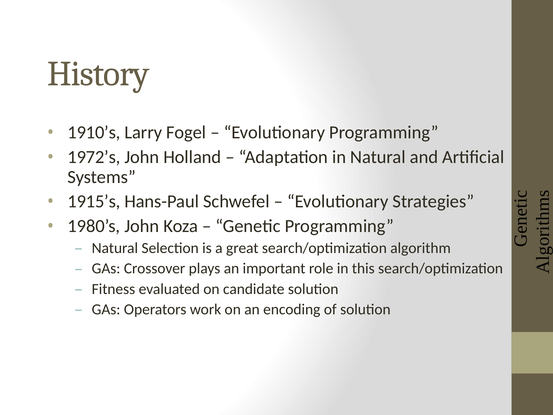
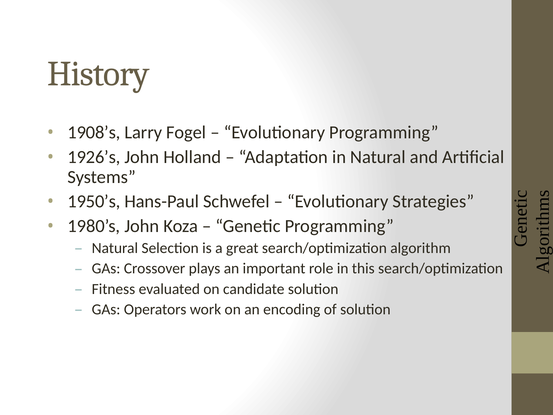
1910’s: 1910’s -> 1908’s (94, 132)
1972’s: 1972’s -> 1926’s (94, 157)
1915’s: 1915’s -> 1950’s (94, 201)
